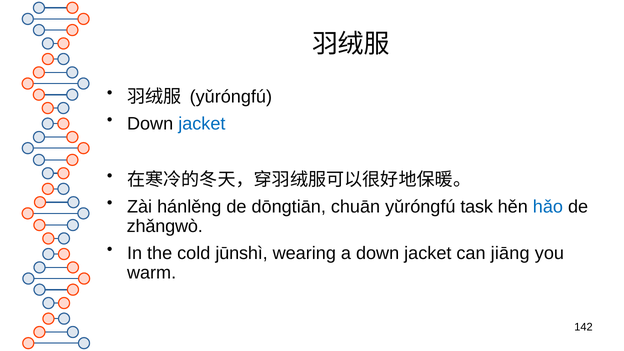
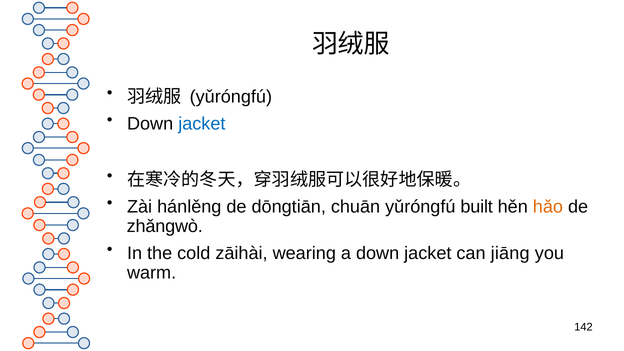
task: task -> built (477, 207)
hǎo colour: blue -> orange (548, 207)
jūnshì: jūnshì -> zāihài (241, 254)
